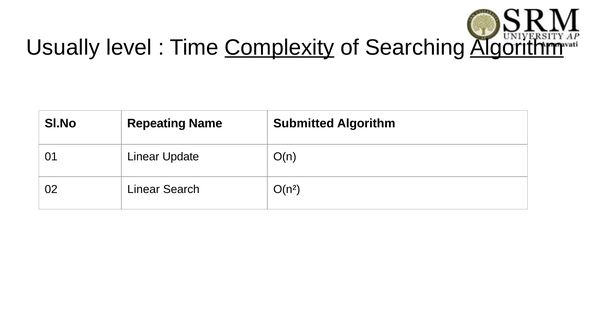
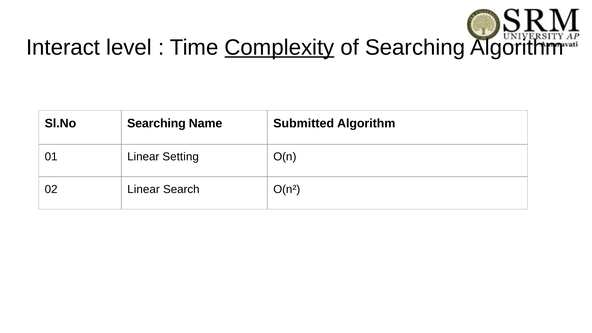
Usually: Usually -> Interact (63, 48)
Algorithm underline: present -> none (517, 48)
Sl.No Repeating: Repeating -> Searching (156, 123)
Update: Update -> Setting (181, 157)
